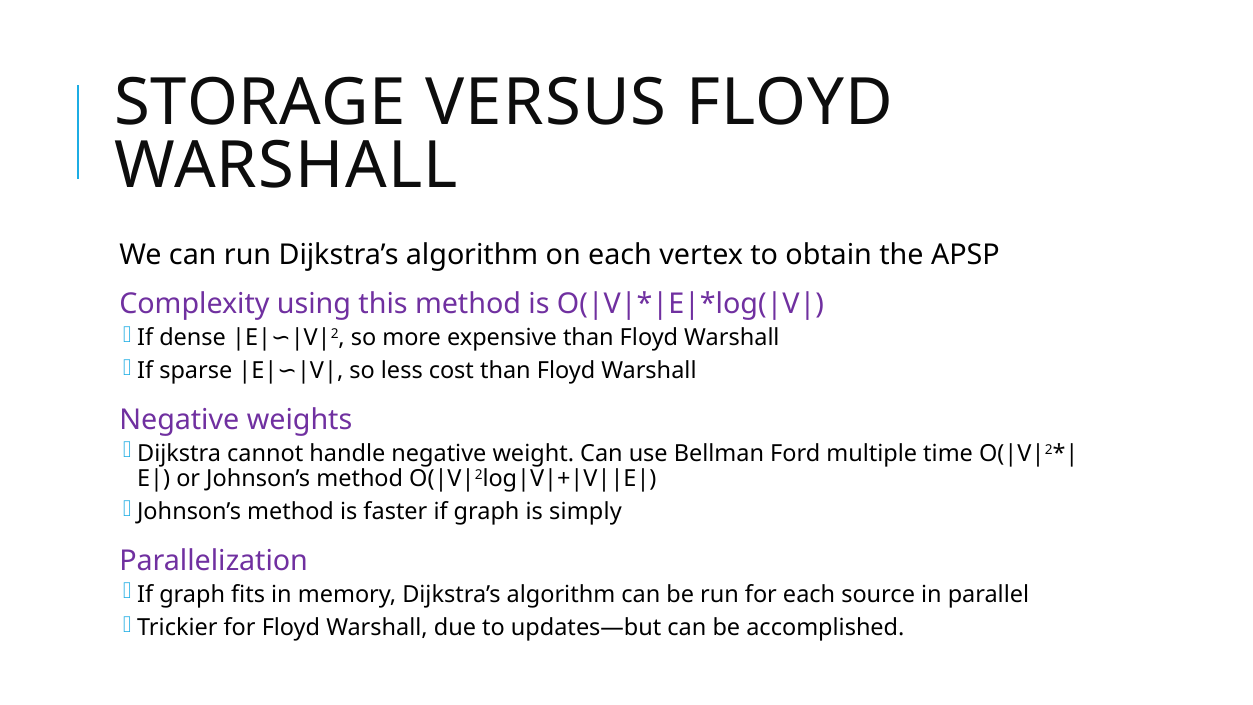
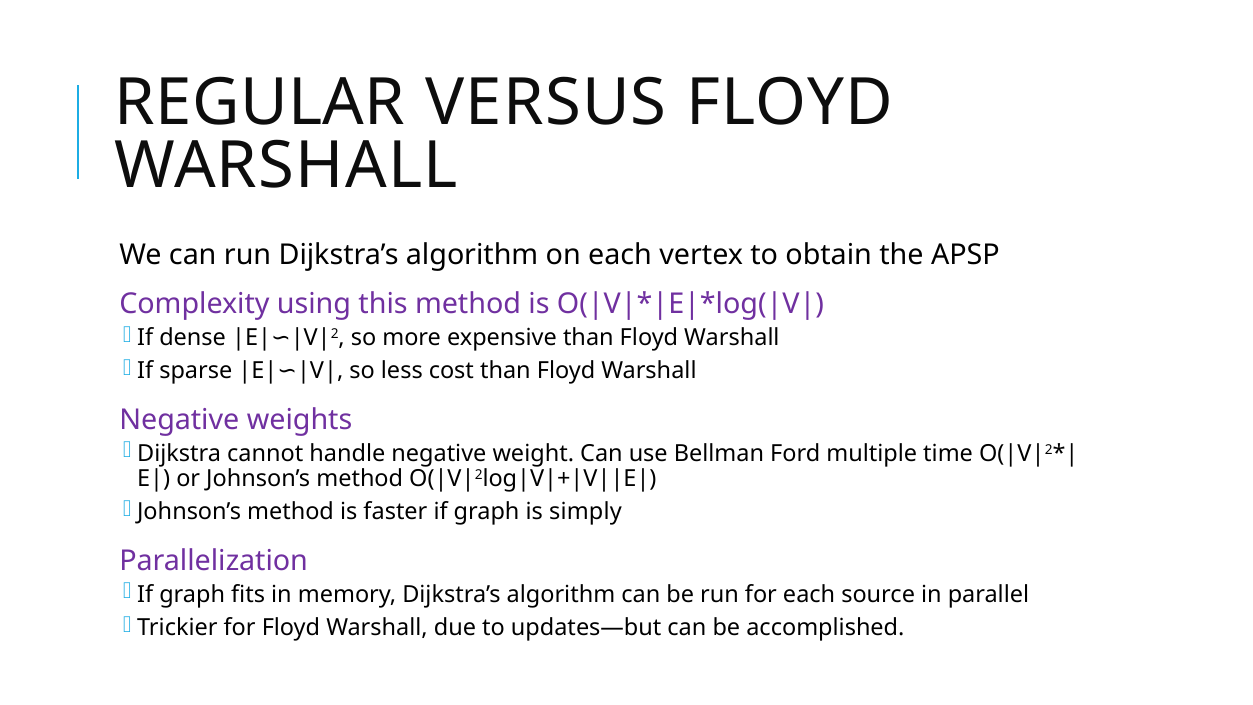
STORAGE: STORAGE -> REGULAR (260, 103)
